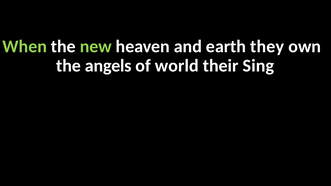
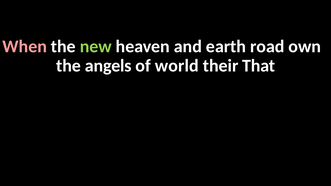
When colour: light green -> pink (25, 47)
they: they -> road (267, 47)
Sing: Sing -> That (259, 66)
